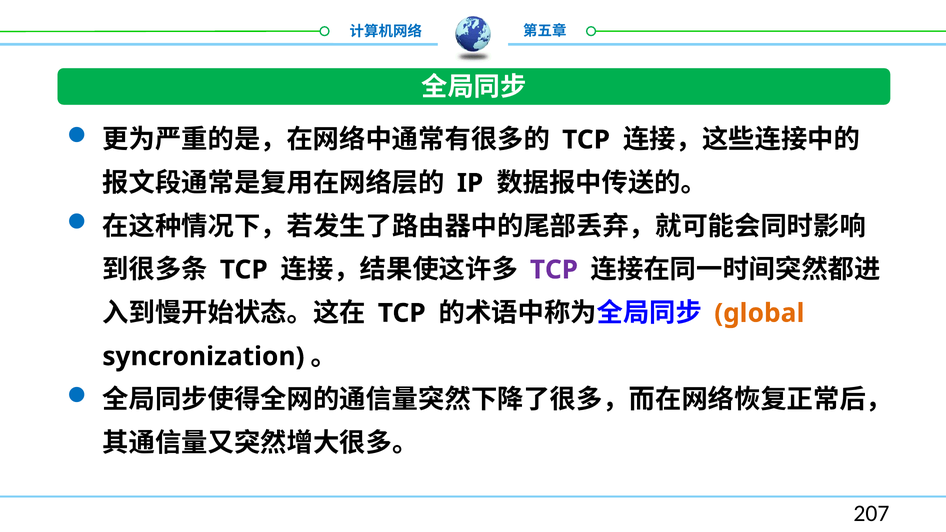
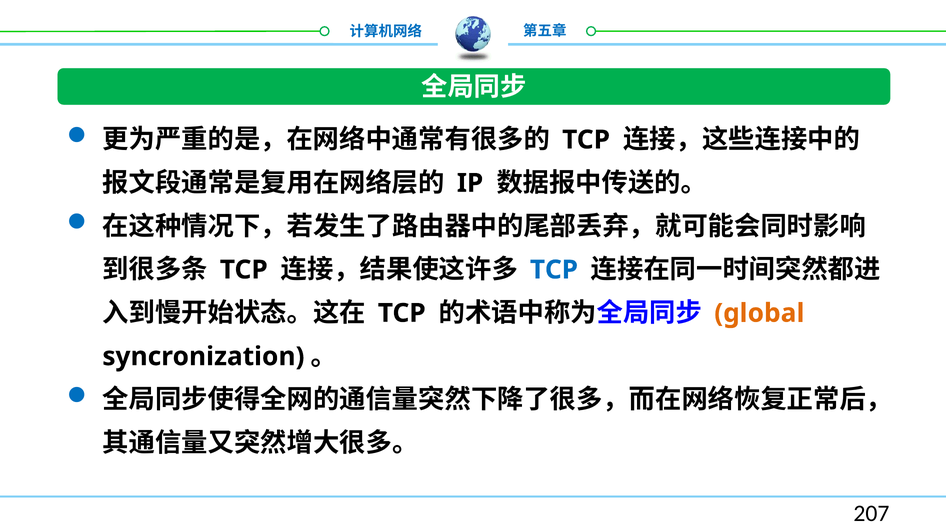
TCP colour: purple -> blue (554, 270)
